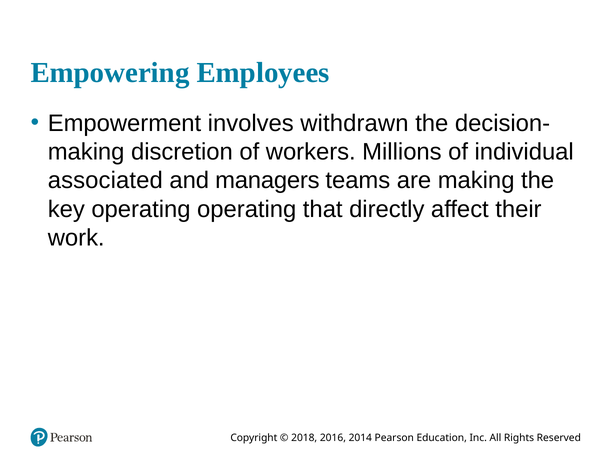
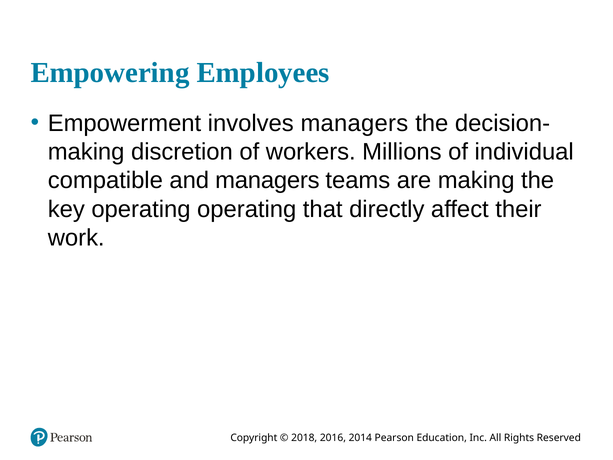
involves withdrawn: withdrawn -> managers (354, 123)
associated: associated -> compatible (105, 180)
